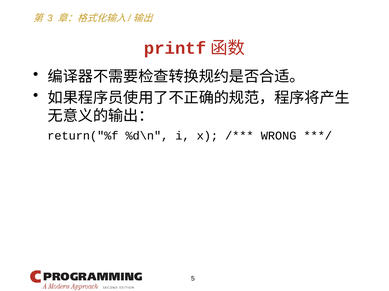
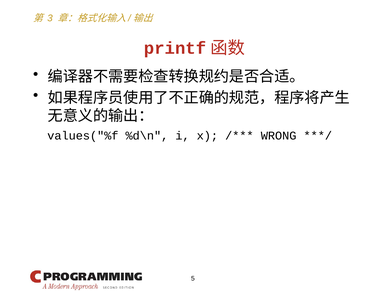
return("%f: return("%f -> values("%f (83, 136)
